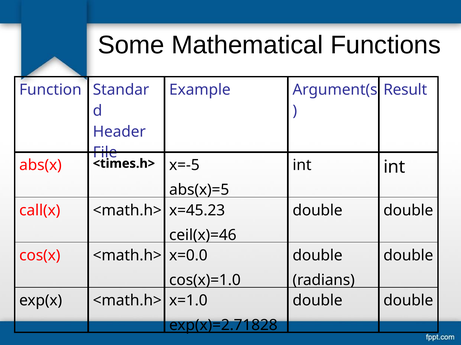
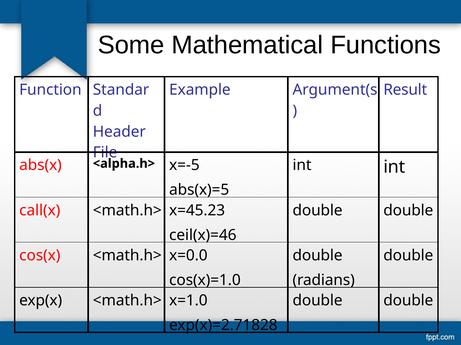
<times.h>: <times.h> -> <alpha.h> (124, 164)
